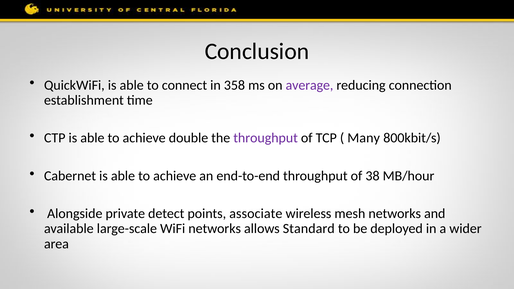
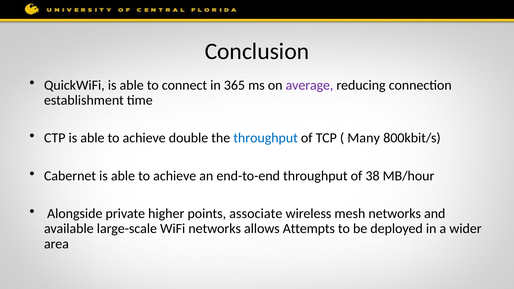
358: 358 -> 365 (234, 85)
throughput colour: purple -> blue (266, 138)
detect: detect -> higher (166, 214)
Standard: Standard -> Attempts (309, 229)
